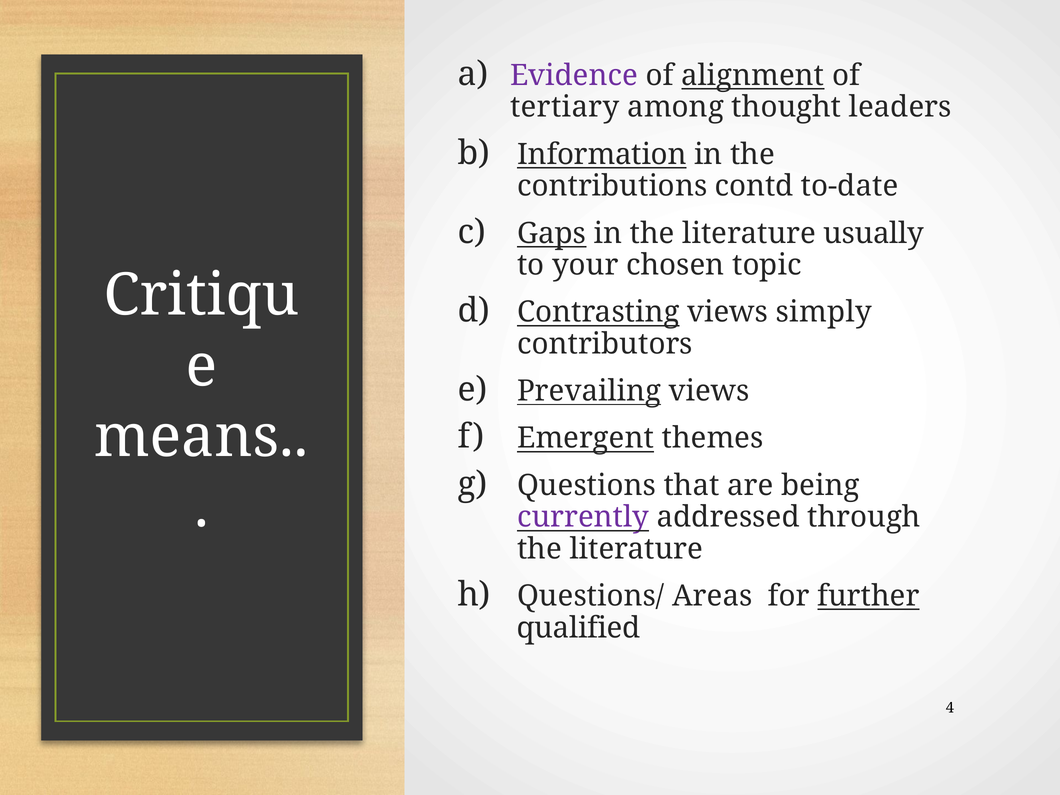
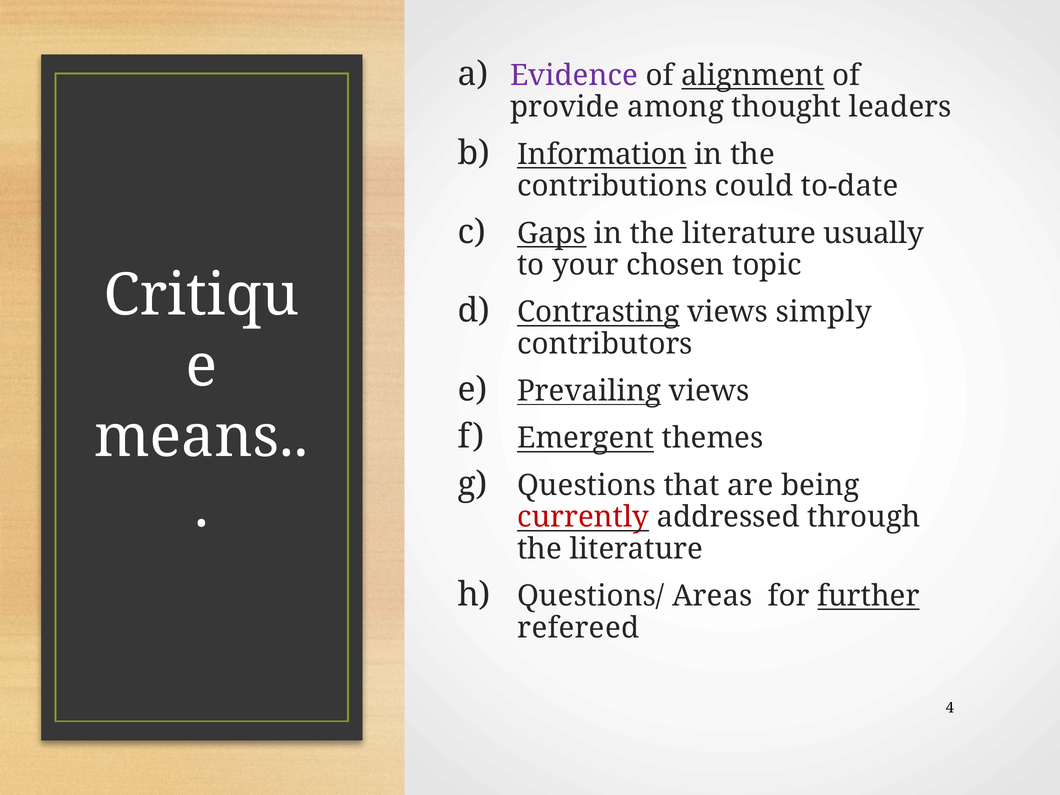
tertiary: tertiary -> provide (565, 107)
contd: contd -> could (754, 186)
currently colour: purple -> red (583, 517)
qualified: qualified -> refereed (578, 628)
